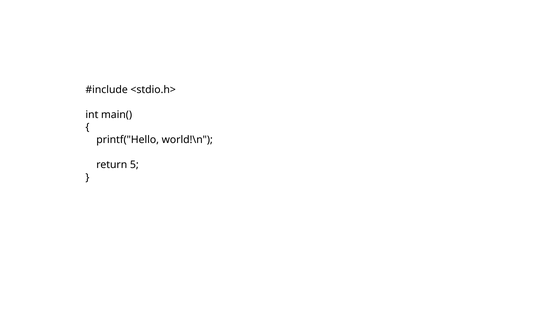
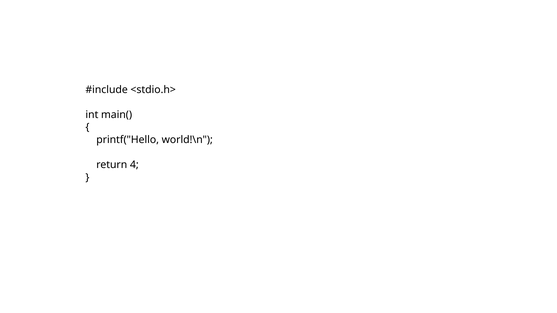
5: 5 -> 4 (134, 165)
